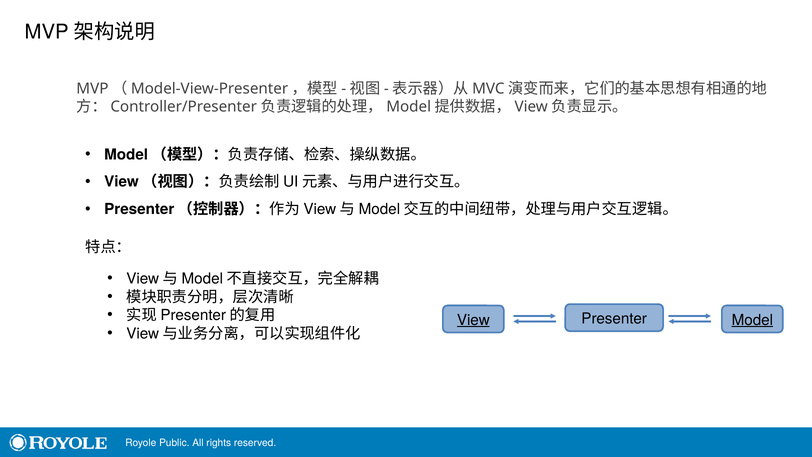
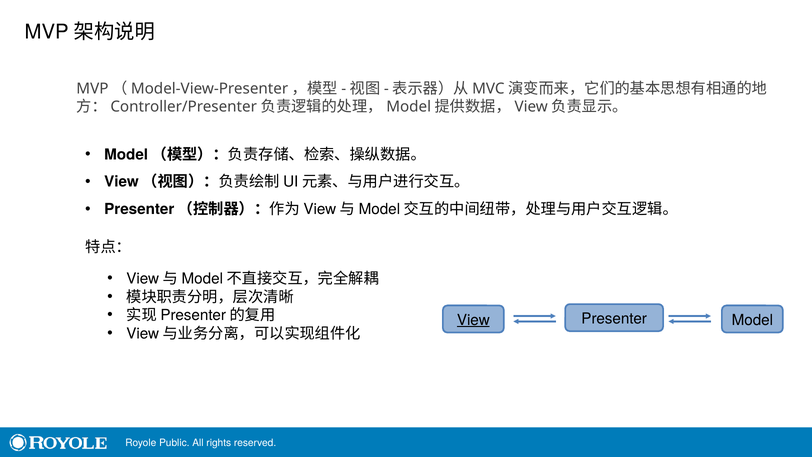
Model underline: present -> none (752, 320)
